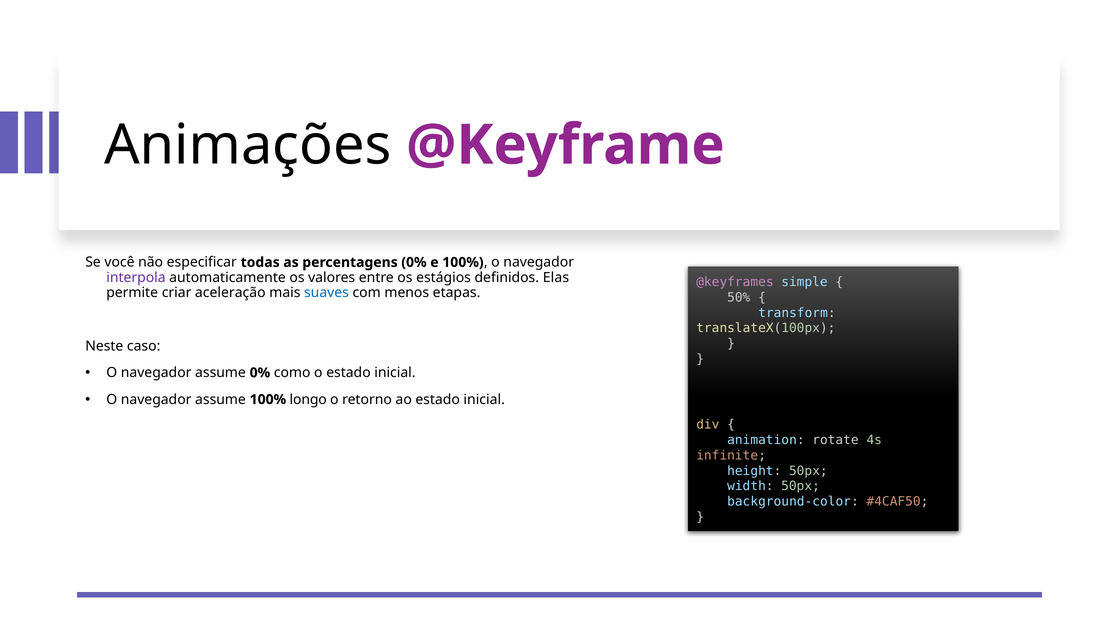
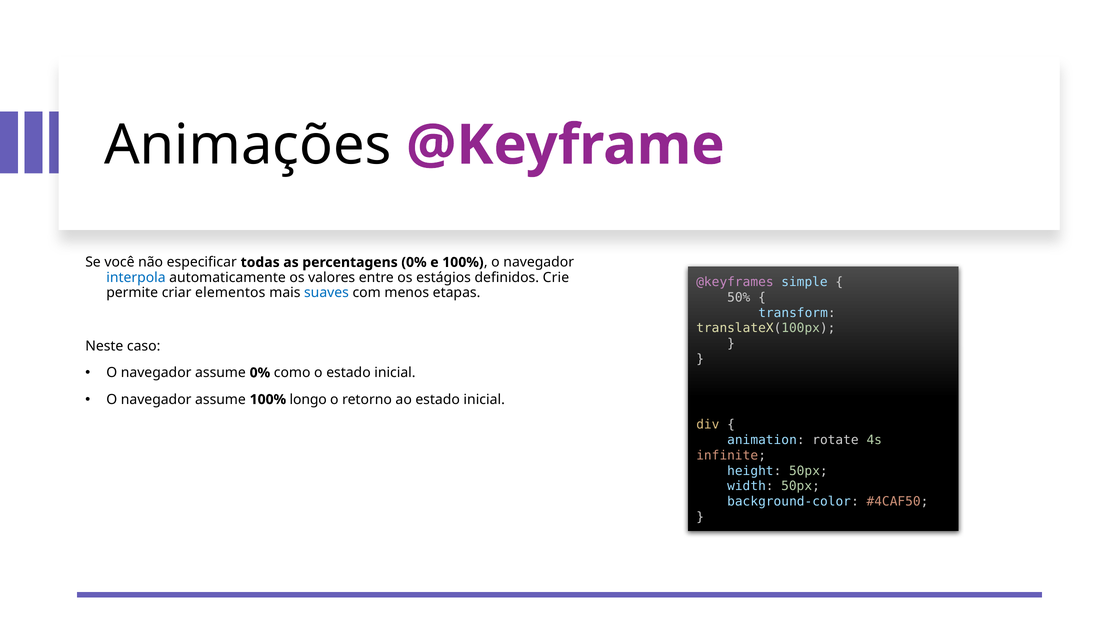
interpola colour: purple -> blue (136, 278)
Elas: Elas -> Crie (556, 278)
aceleração: aceleração -> elementos (230, 293)
